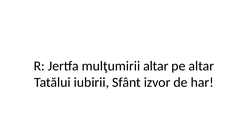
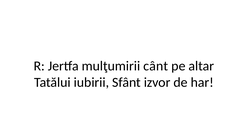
mulţumirii altar: altar -> cânt (156, 66)
